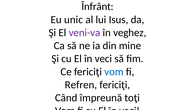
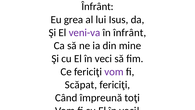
unic: unic -> grea (74, 20)
în veghez: veghez -> înfrânt (130, 33)
vom colour: blue -> purple (114, 72)
Refren: Refren -> Scăpat (81, 85)
